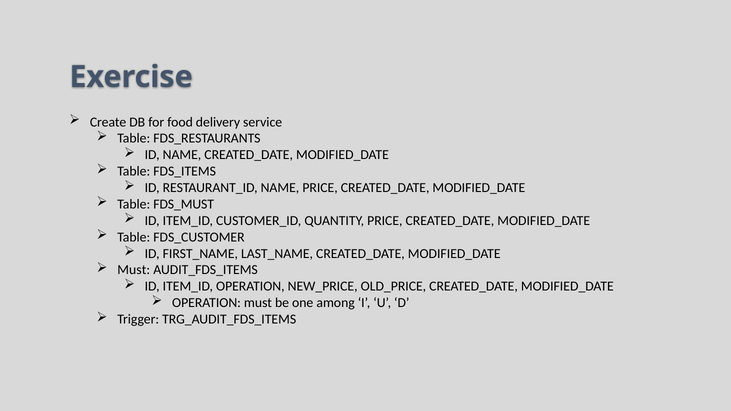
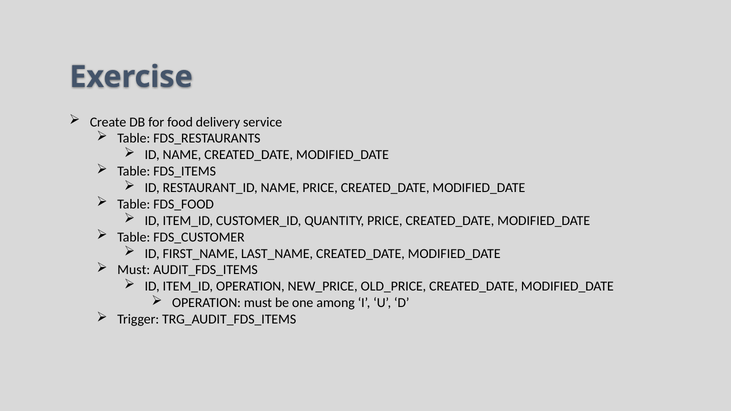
FDS_MUST: FDS_MUST -> FDS_FOOD (184, 204)
